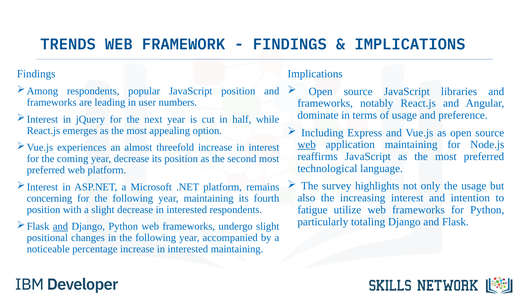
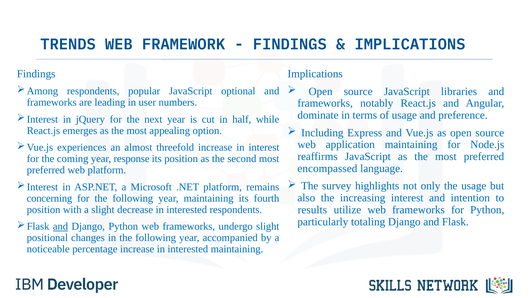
JavaScript position: position -> optional (238, 91)
web underline: present -> none (307, 144)
year decrease: decrease -> response (132, 159)
technological: technological -> encompassed (327, 168)
fatigue: fatigue -> results (312, 210)
